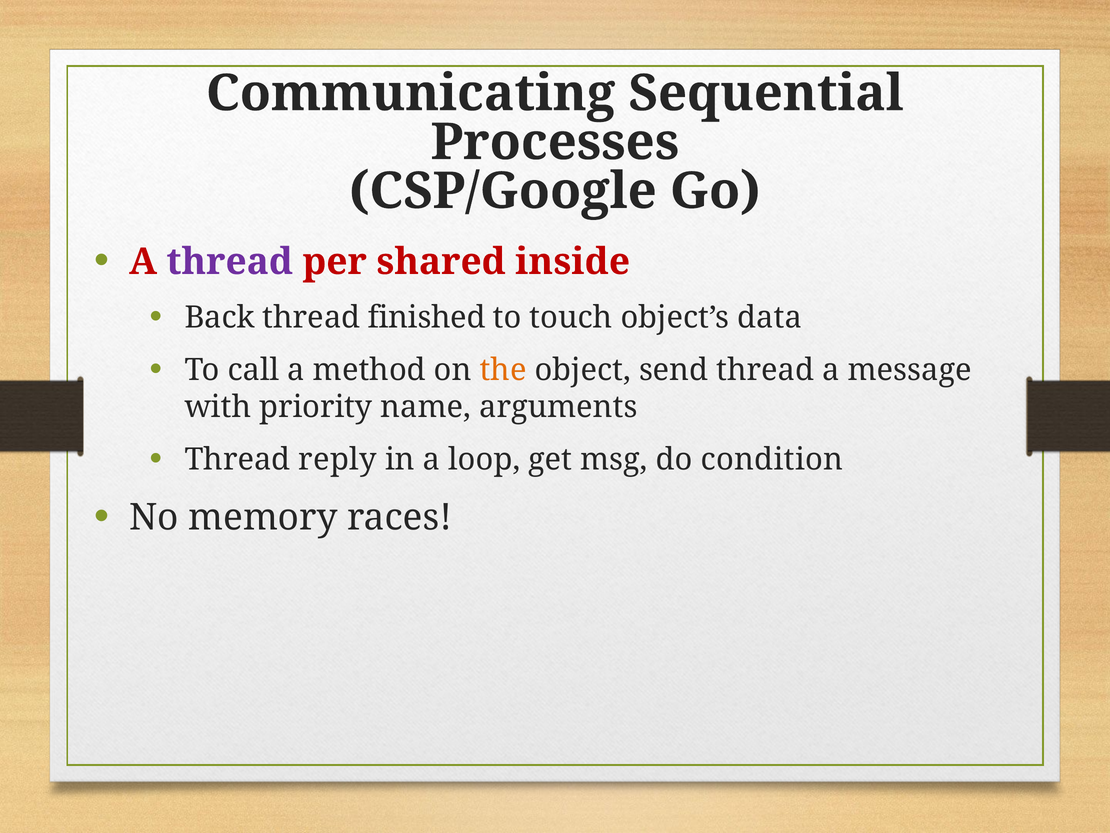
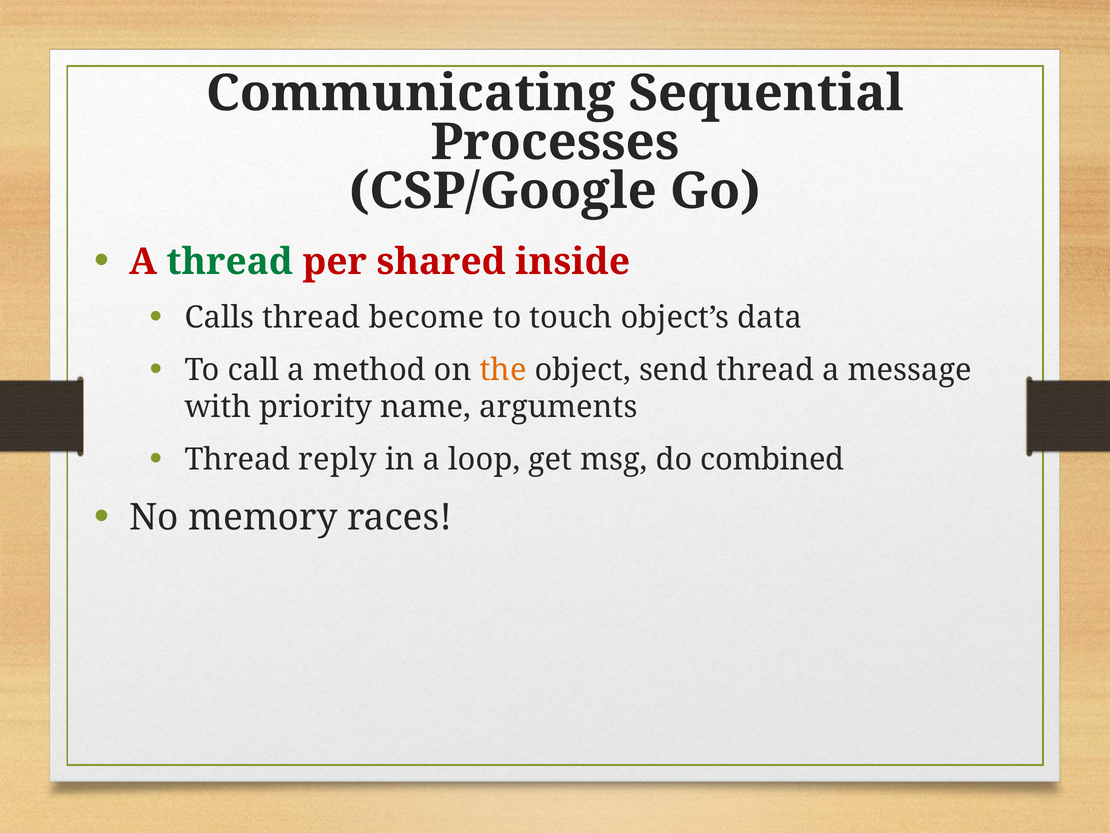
thread colour: purple -> green (230, 262)
Back: Back -> Calls (219, 317)
finished: finished -> become (426, 317)
condition: condition -> combined (772, 459)
